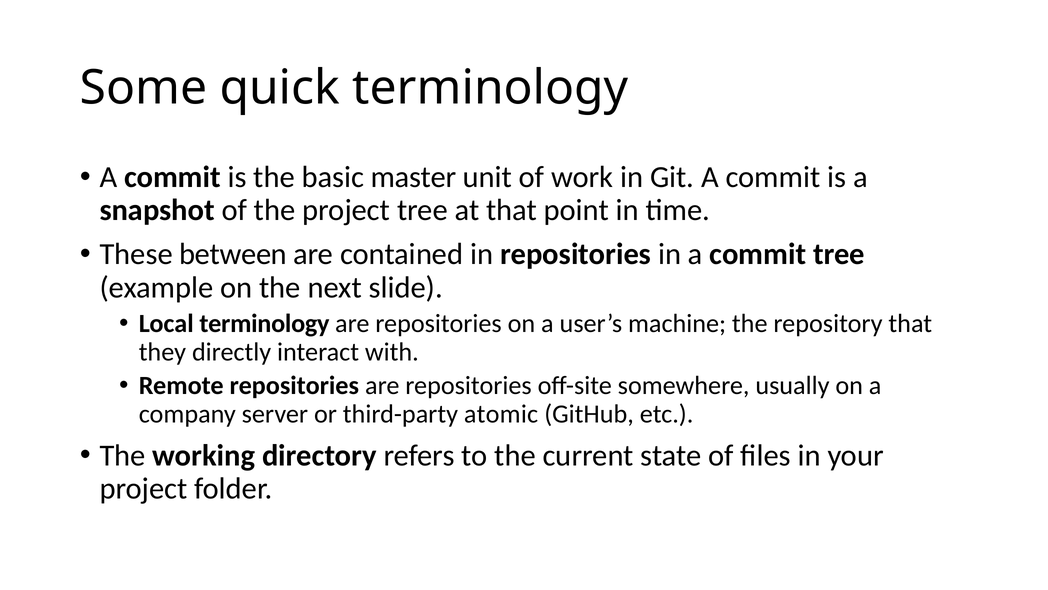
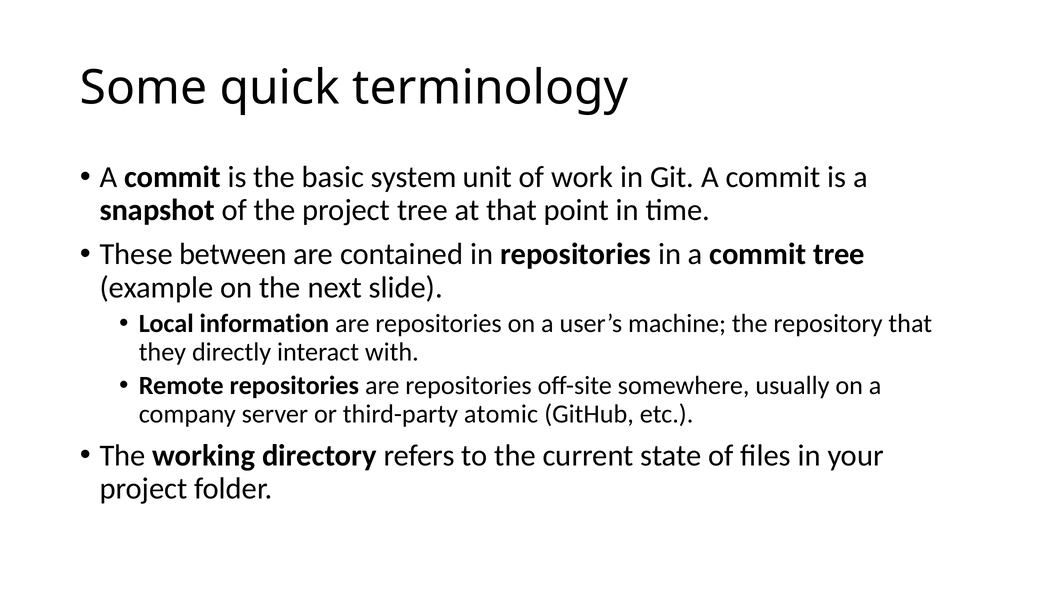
master: master -> system (414, 177)
Local terminology: terminology -> information (264, 323)
